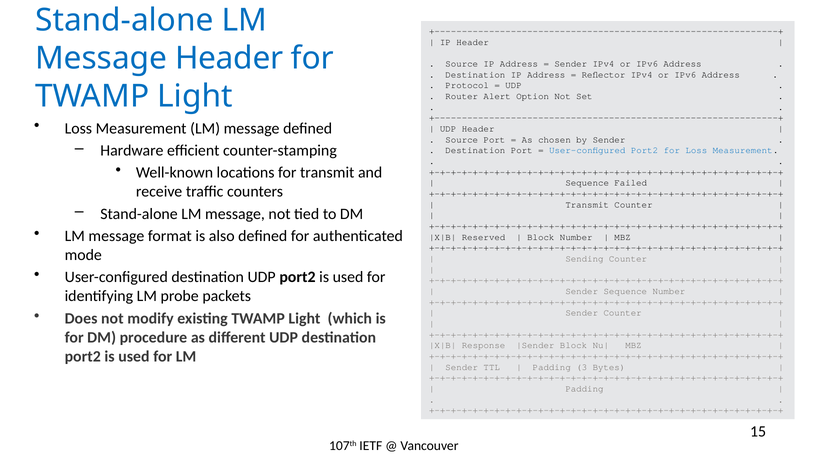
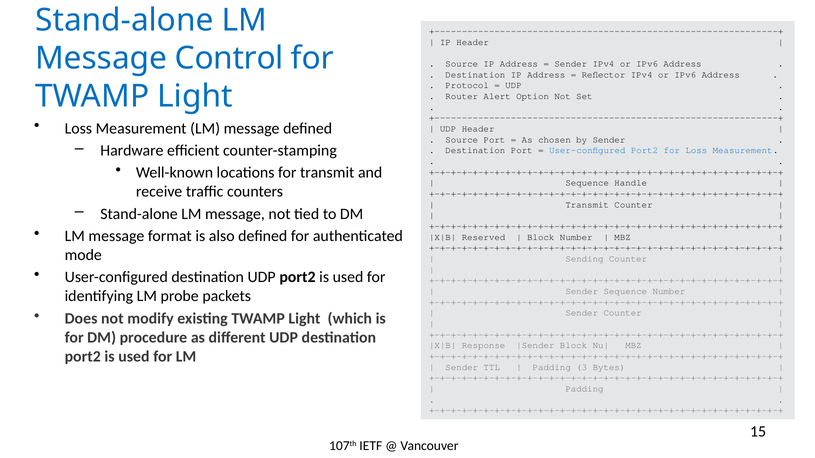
Message Header: Header -> Control (229, 59)
Failed: Failed -> Handle (631, 183)
